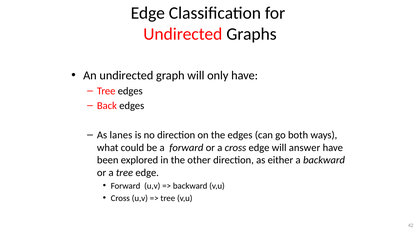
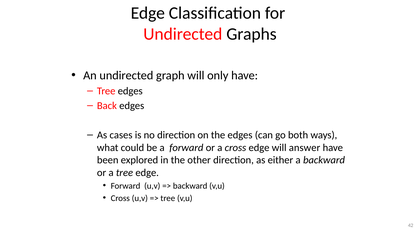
lanes: lanes -> cases (121, 135)
